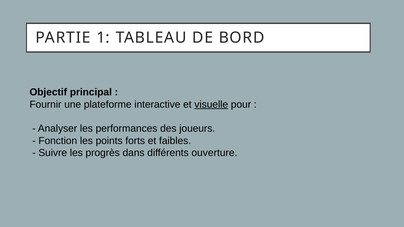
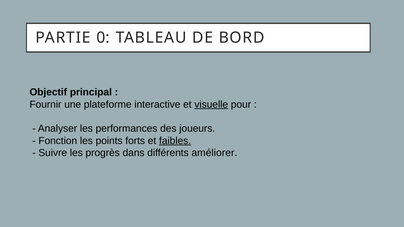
1: 1 -> 0 (103, 38)
faibles underline: none -> present (175, 141)
ouverture: ouverture -> améliorer (214, 153)
